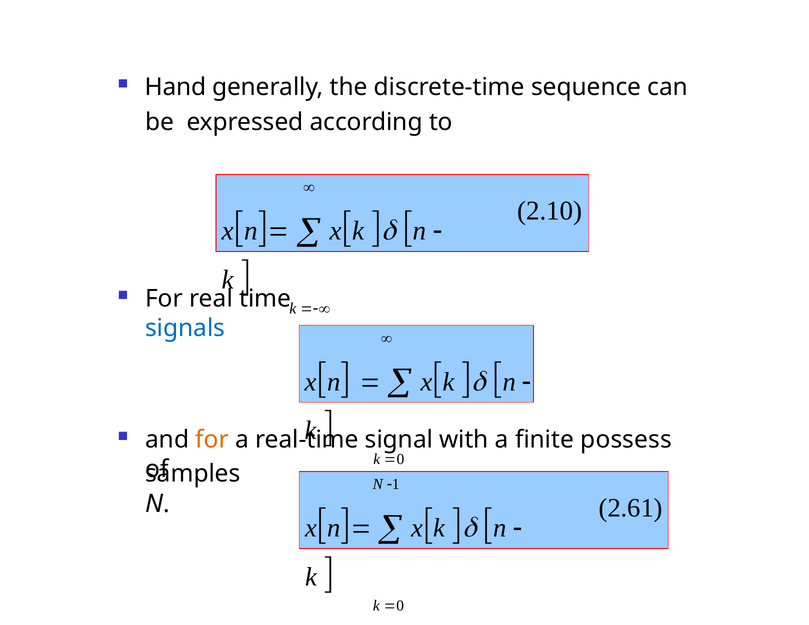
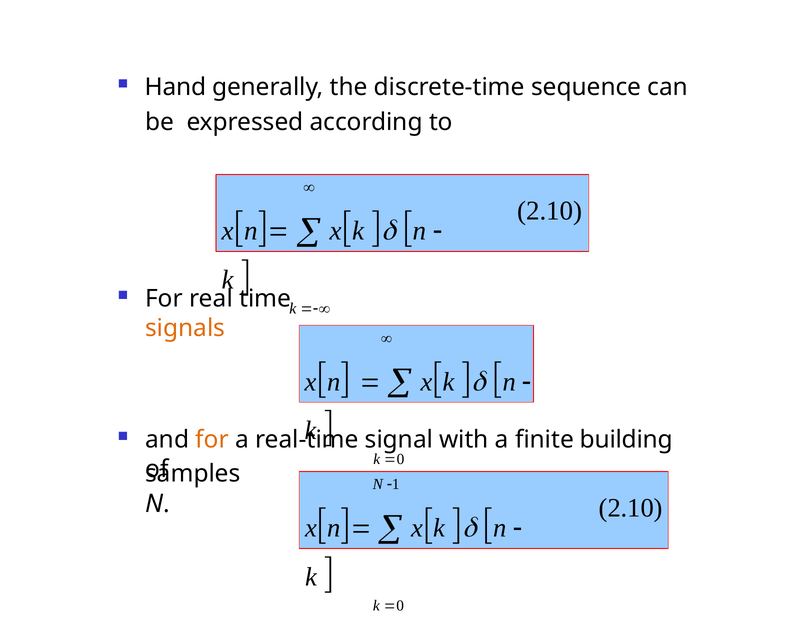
signals colour: blue -> orange (185, 328)
possess: possess -> building (626, 440)
2.61: 2.61 -> 2.10 (631, 508)
